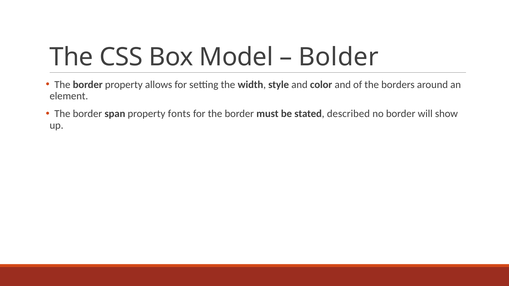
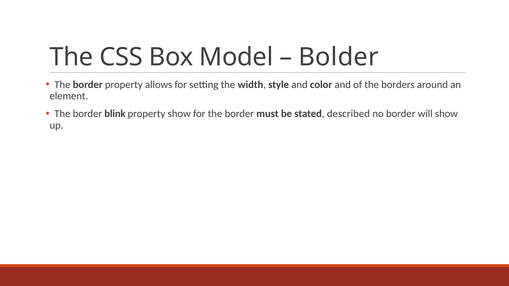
span: span -> blink (115, 114)
property fonts: fonts -> show (179, 114)
